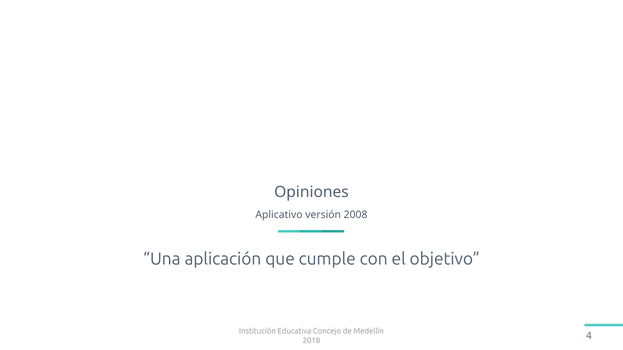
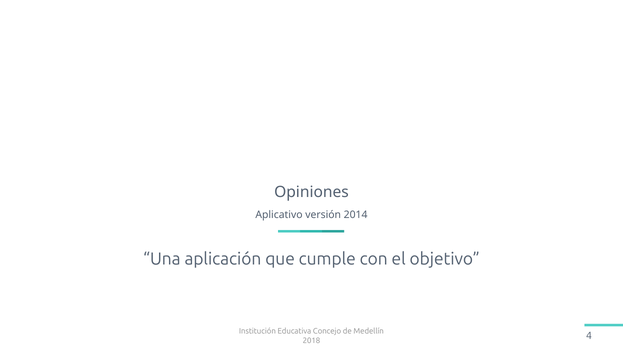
2008: 2008 -> 2014 (356, 215)
